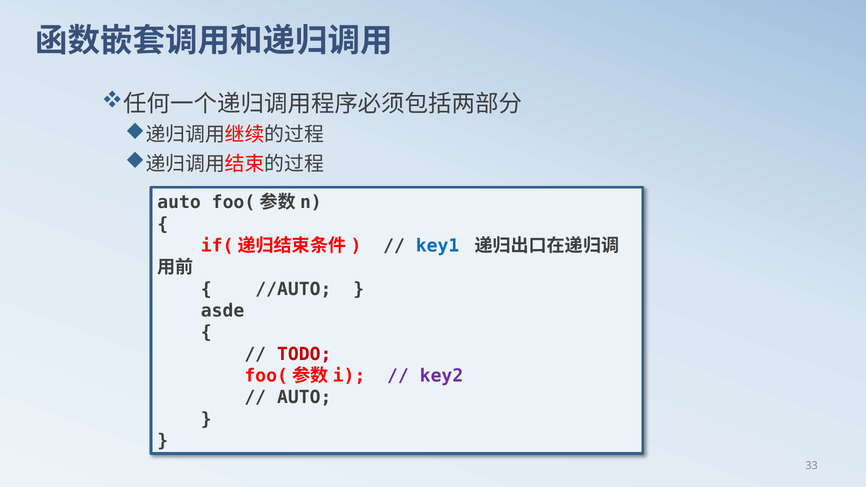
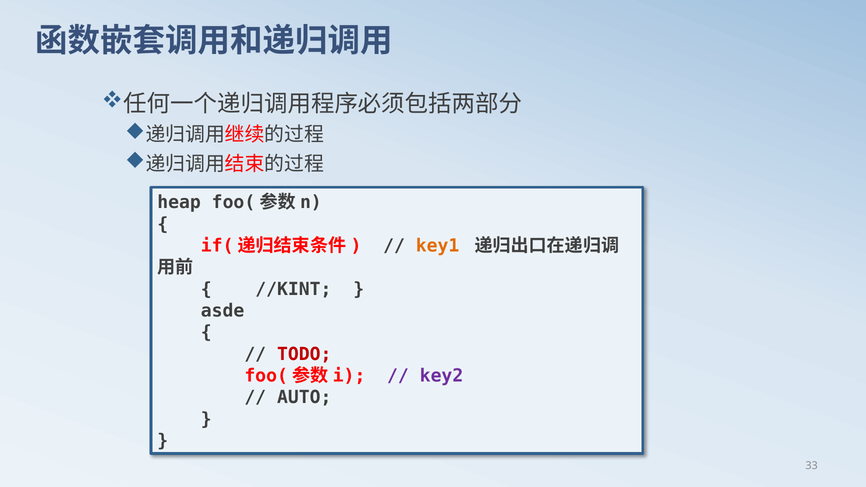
auto: auto -> heap (179, 203)
key1 colour: blue -> orange (438, 246)
//AUTO: //AUTO -> //KINT (293, 289)
